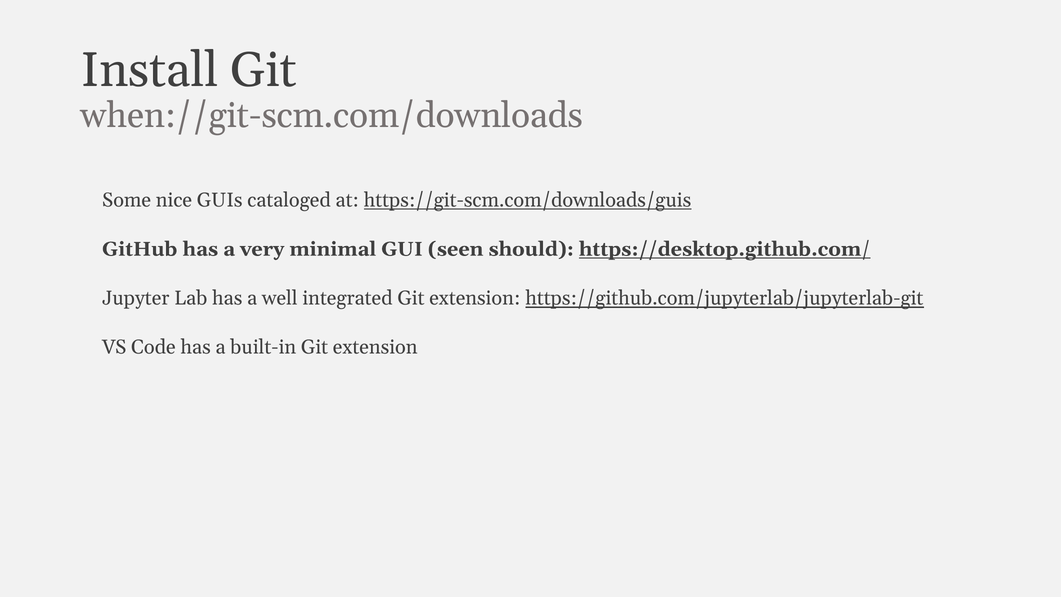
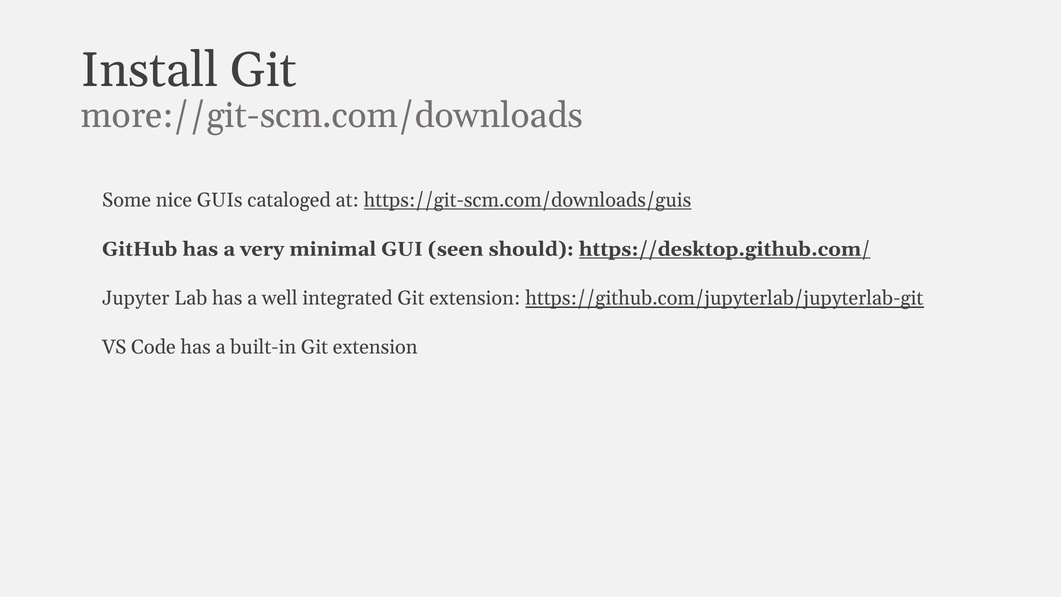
when://git-scm.com/downloads: when://git-scm.com/downloads -> more://git-scm.com/downloads (332, 115)
